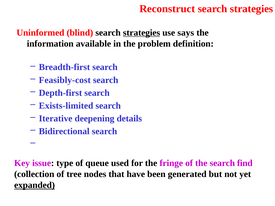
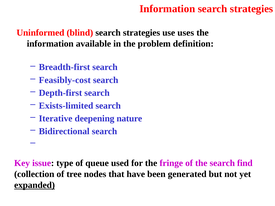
Reconstruct: Reconstruct -> Information (167, 9)
strategies underline: present -> none (142, 33)
says: says -> uses (186, 33)
details: details -> nature (129, 119)
